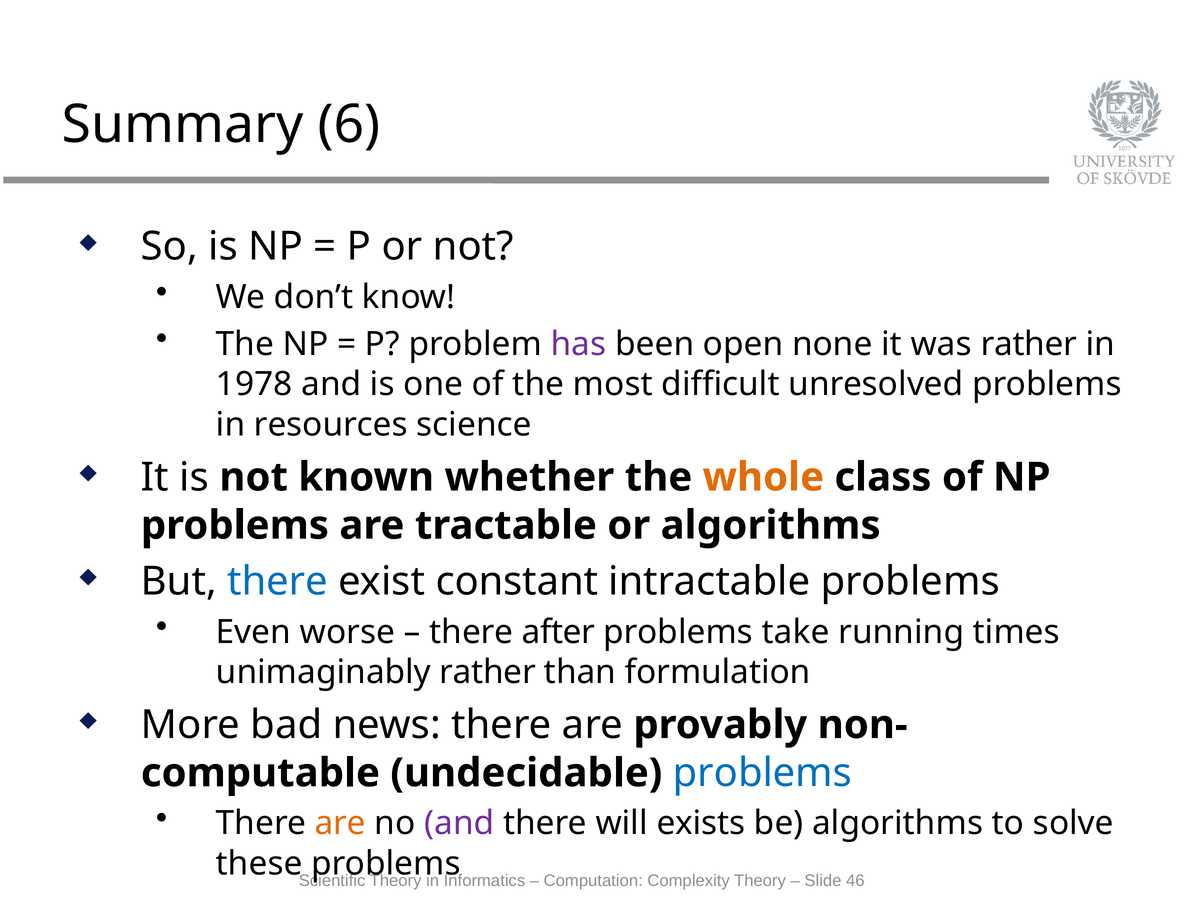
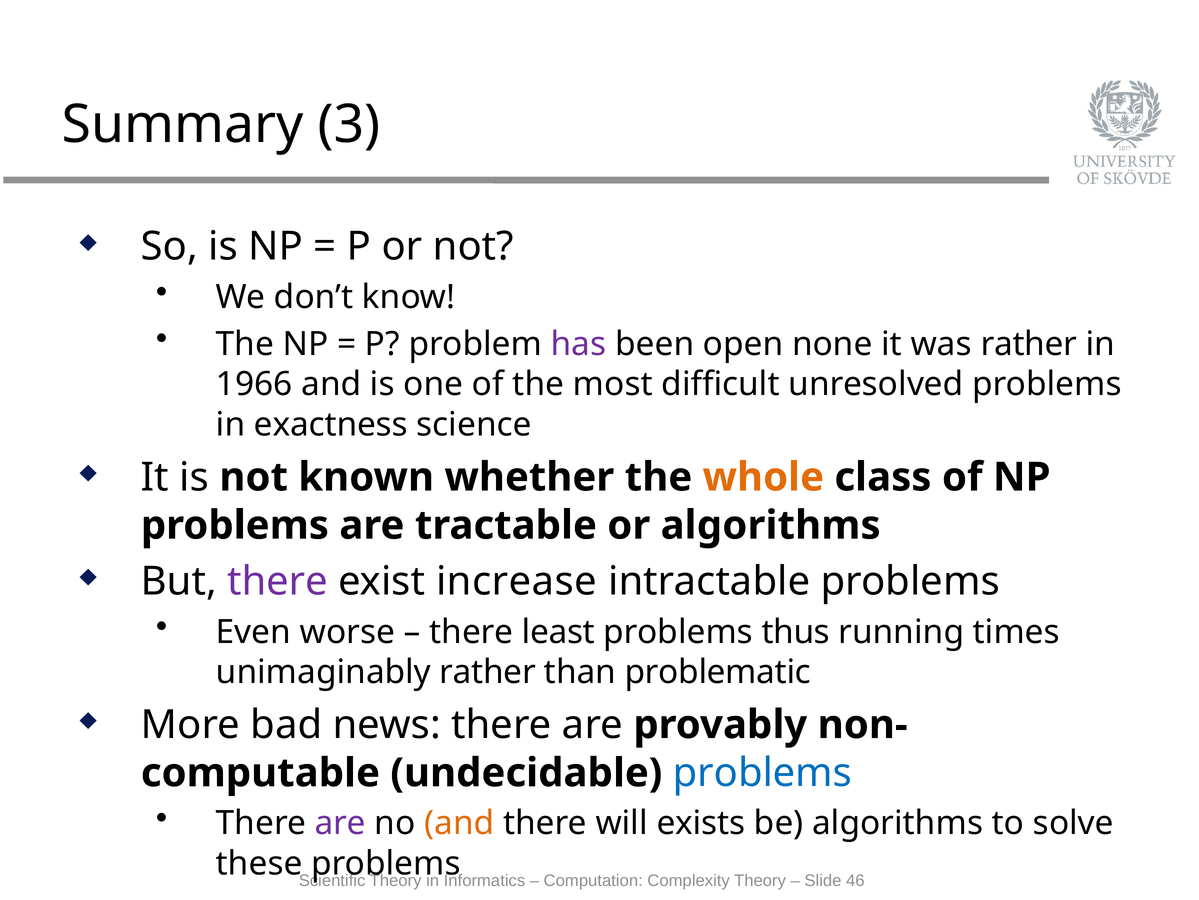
6: 6 -> 3 (349, 125)
1978: 1978 -> 1966 (254, 384)
resources: resources -> exactness (331, 424)
there colour: blue -> purple (278, 581)
constant: constant -> increase (517, 581)
after: after -> least (558, 632)
take: take -> thus (796, 632)
formulation: formulation -> problematic (718, 672)
are colour: orange -> purple (340, 823)
and colour: purple -> orange (459, 823)
